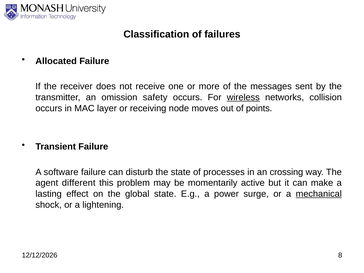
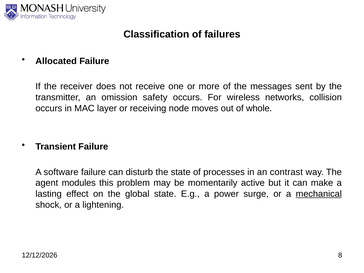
wireless underline: present -> none (243, 97)
points: points -> whole (259, 108)
crossing: crossing -> contrast (286, 172)
different: different -> modules (79, 183)
